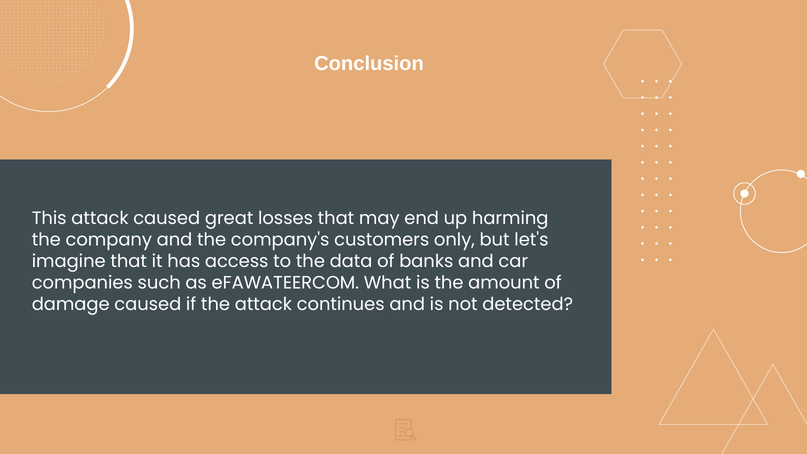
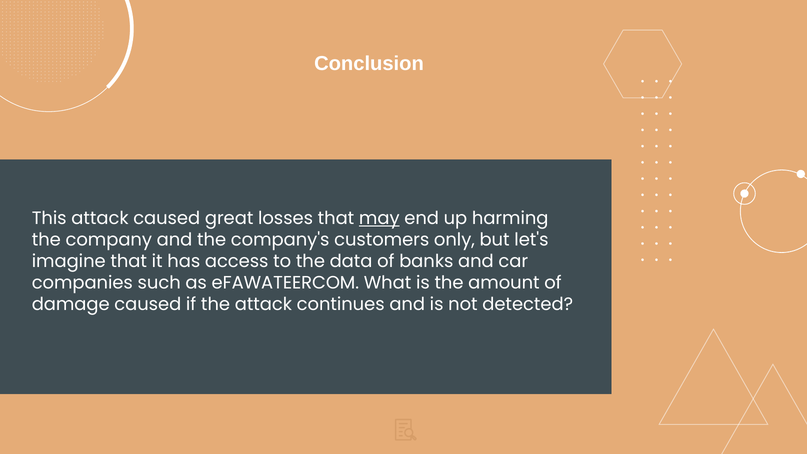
may underline: none -> present (379, 218)
